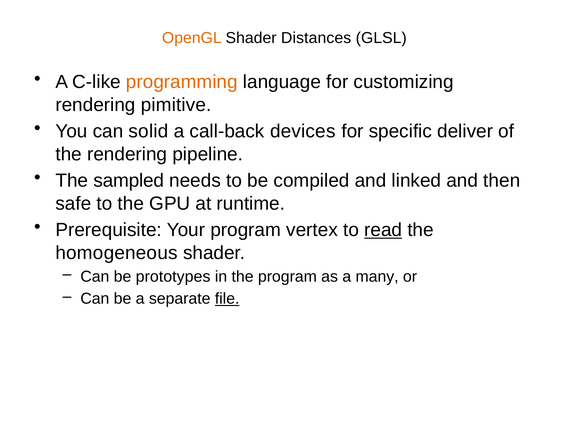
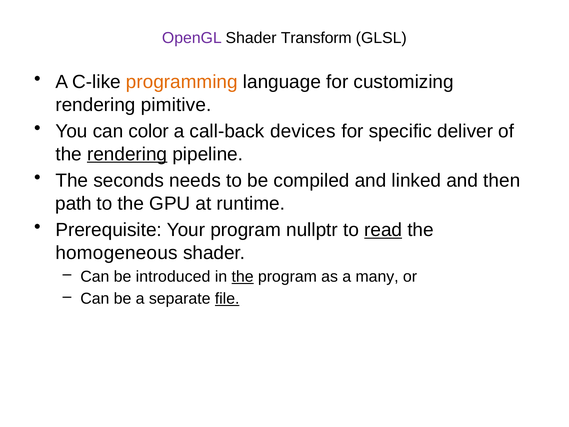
OpenGL colour: orange -> purple (192, 38)
Distances: Distances -> Transform (316, 38)
solid: solid -> color (149, 131)
rendering underline: none -> present (127, 154)
sampled: sampled -> seconds (129, 181)
safe: safe -> path (73, 203)
vertex: vertex -> nullptr (312, 230)
prototypes: prototypes -> introduced (173, 276)
the underline: none -> present (243, 276)
